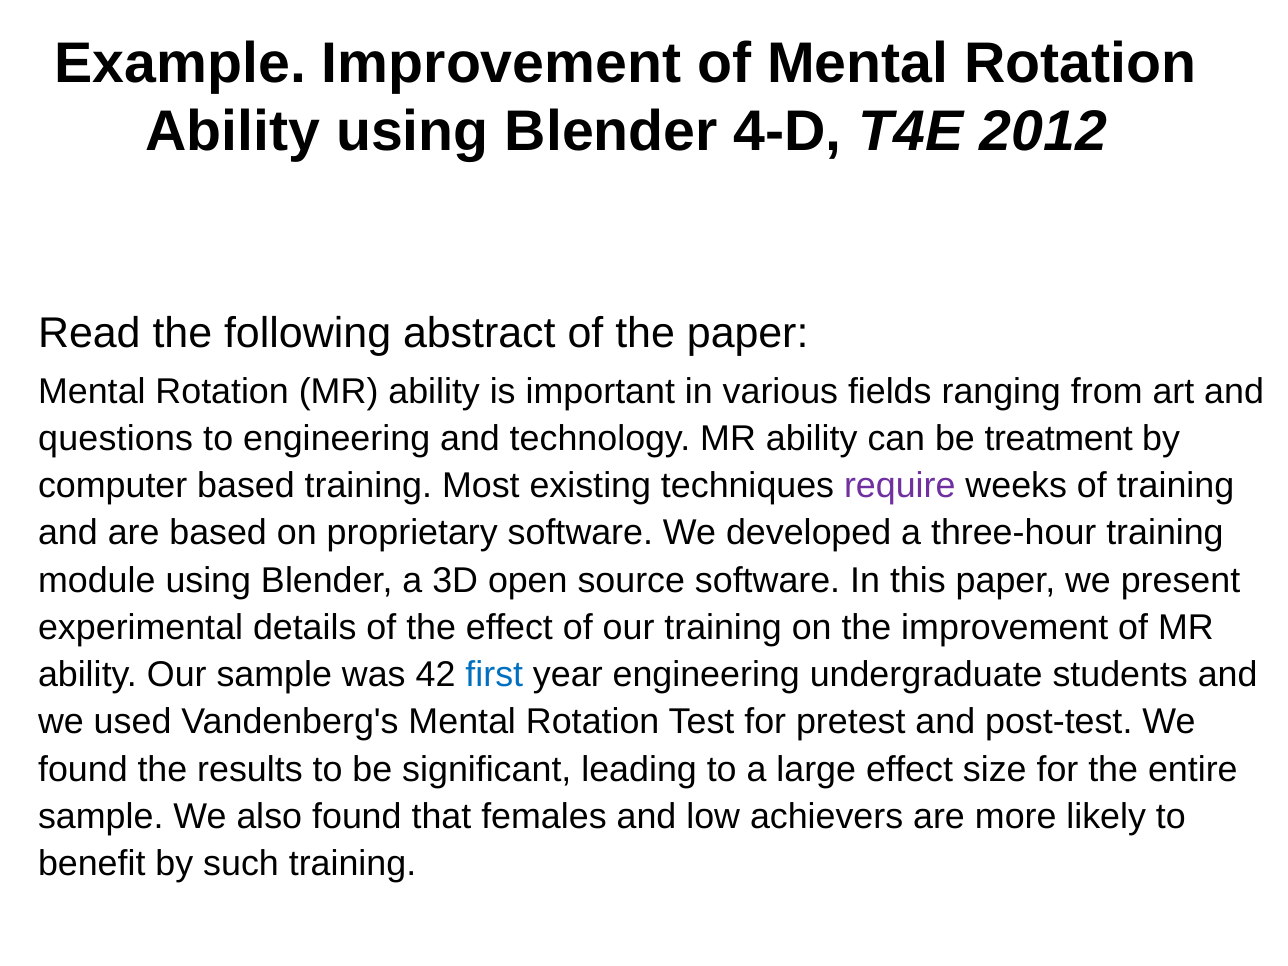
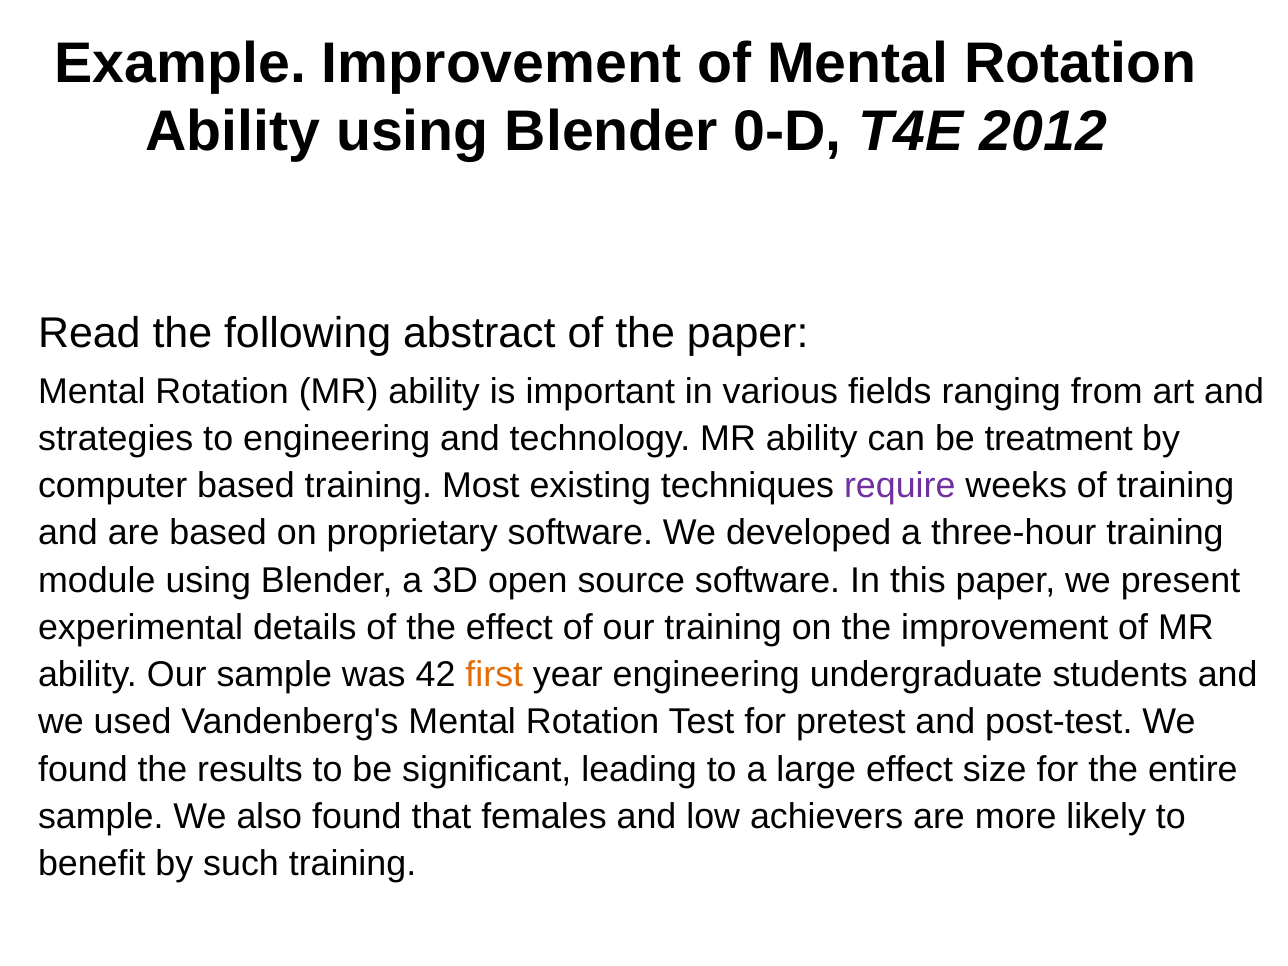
4-D: 4-D -> 0-D (788, 132)
questions: questions -> strategies (116, 439)
first colour: blue -> orange (494, 675)
